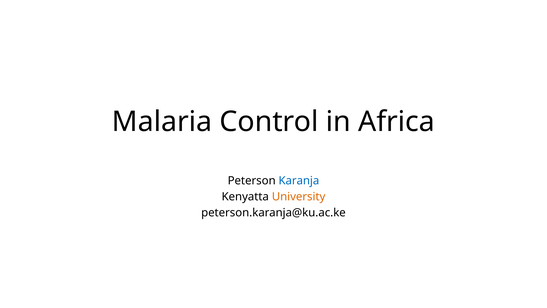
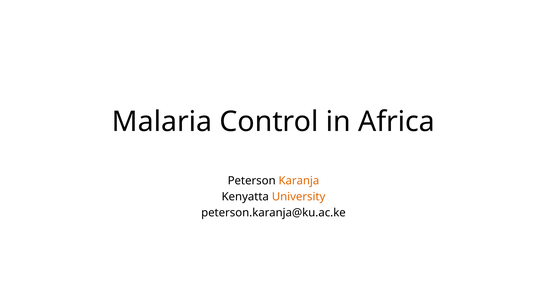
Karanja colour: blue -> orange (299, 180)
